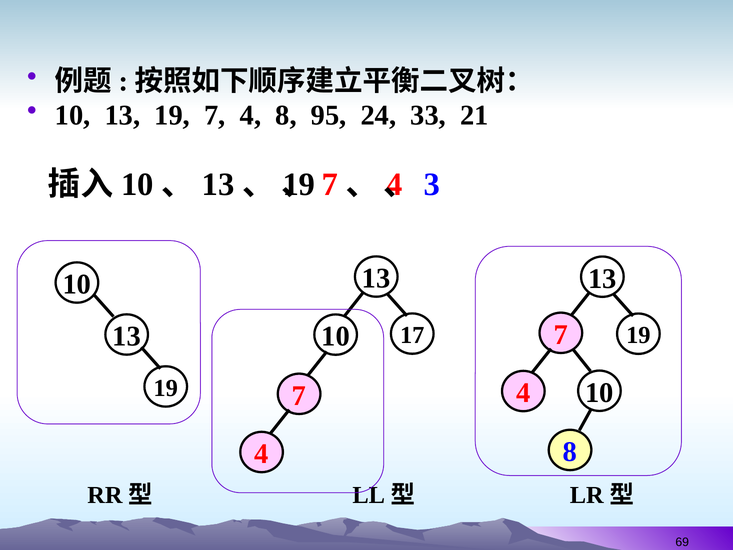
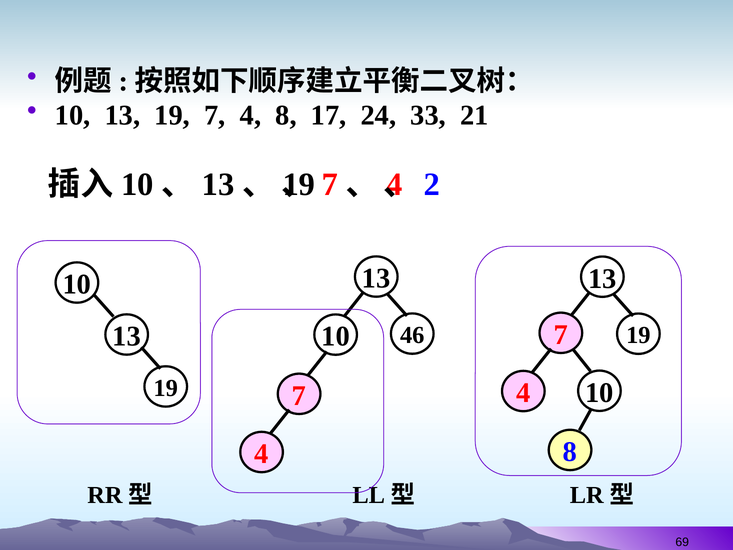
95: 95 -> 17 (329, 115)
3: 3 -> 2 (432, 185)
17: 17 -> 46 (412, 335)
